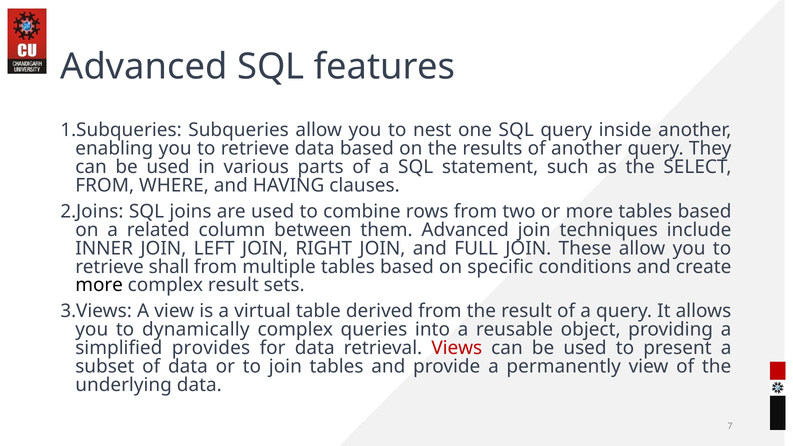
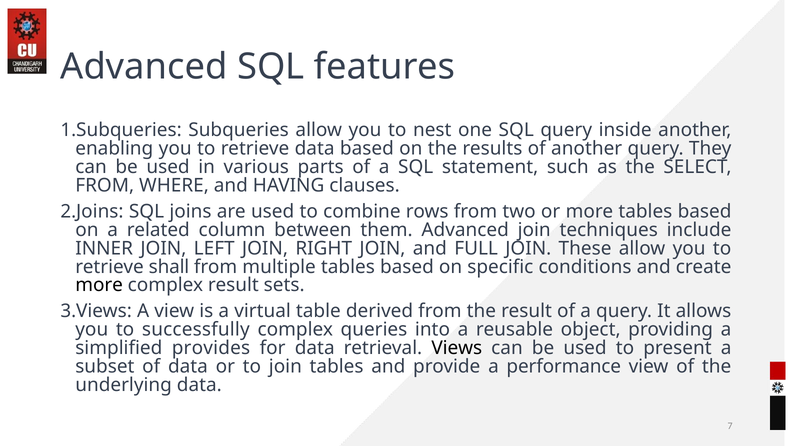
dynamically: dynamically -> successfully (196, 330)
Views colour: red -> black (457, 348)
permanently: permanently -> performance (564, 366)
